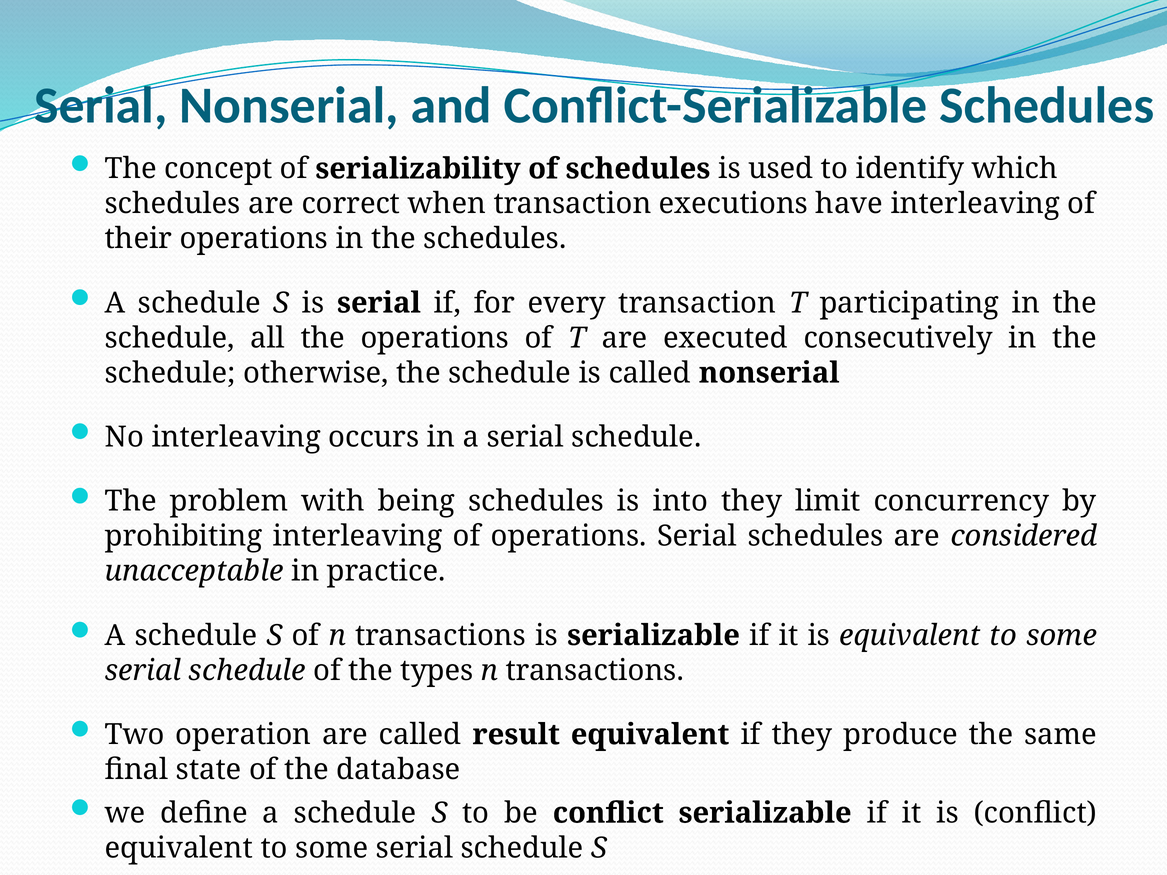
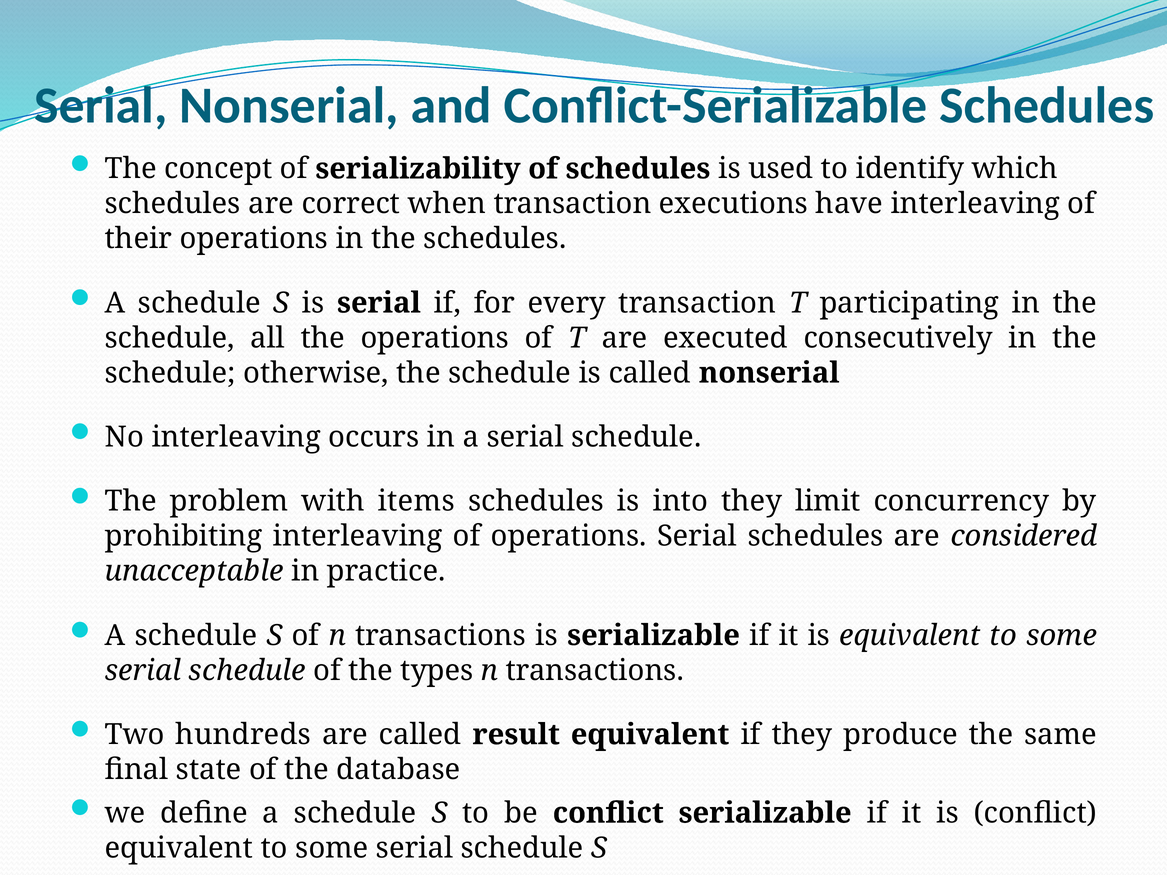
being: being -> items (416, 501)
operation: operation -> hundreds (243, 735)
